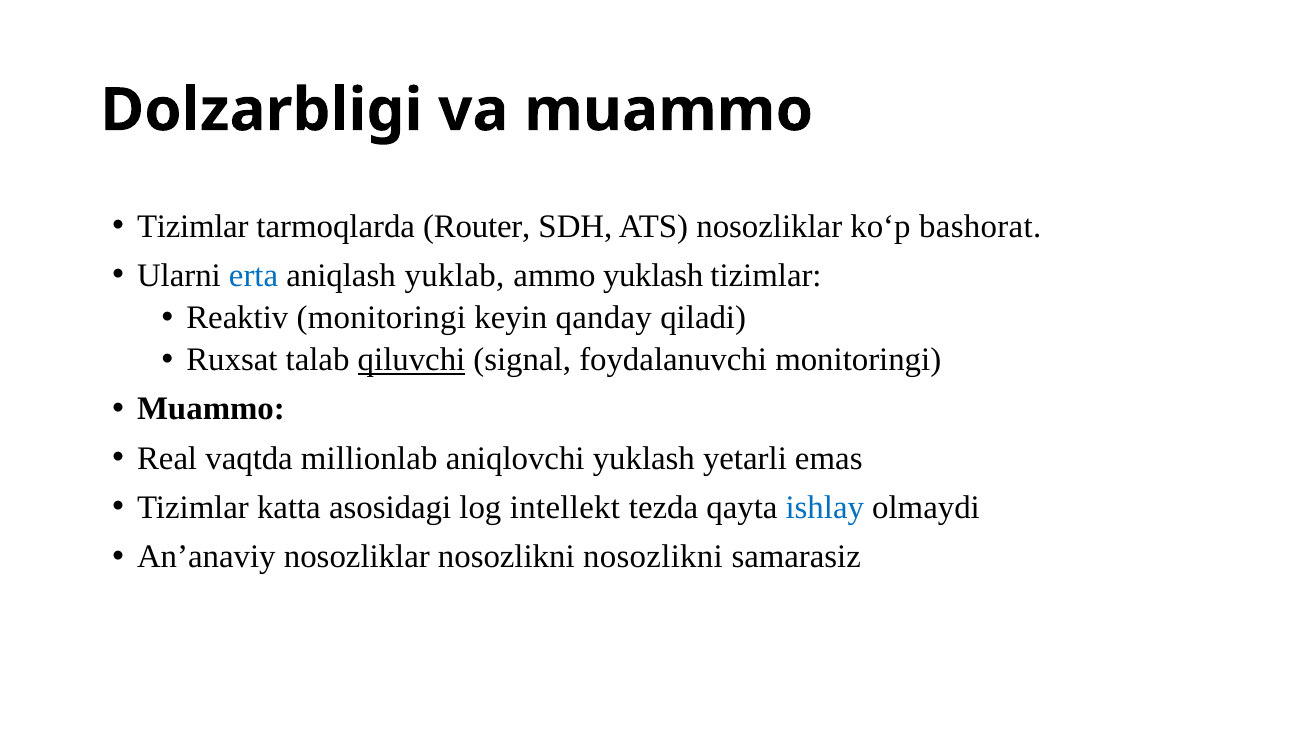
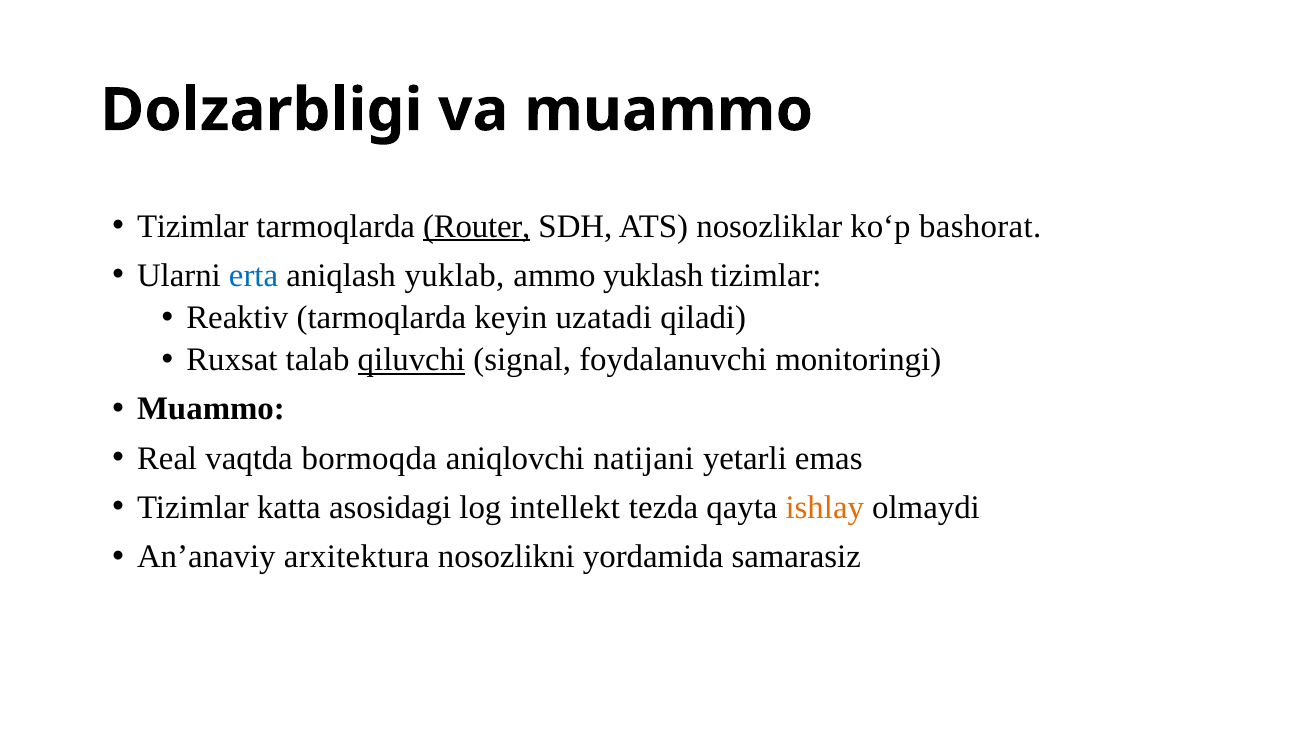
Router underline: none -> present (477, 226)
Reaktiv monitoringi: monitoringi -> tarmoqlarda (381, 318)
qanday: qanday -> uzatadi (604, 318)
millionlab: millionlab -> bormoqda (369, 458)
aniqlovchi yuklash: yuklash -> natijani (644, 458)
ishlay colour: blue -> orange (825, 508)
An’anaviy nosozliklar: nosozliklar -> arxitektura (357, 557)
nosozlikni nosozlikni: nosozlikni -> yordamida (653, 557)
